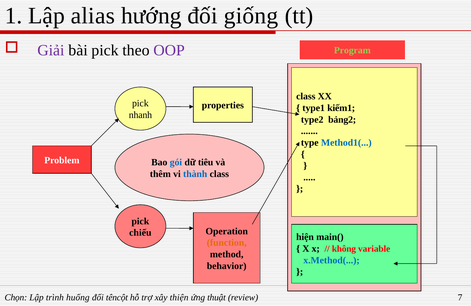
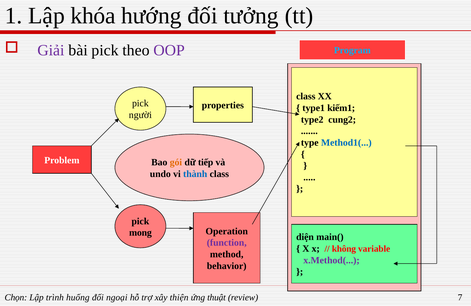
alias: alias -> khóa (93, 16)
giống: giống -> tưởng (251, 16)
Program colour: light green -> light blue (352, 50)
nhanh: nhanh -> người (140, 115)
bảng2: bảng2 -> cung2 (342, 120)
gói colour: blue -> orange (176, 162)
tiêu: tiêu -> tiếp (206, 162)
thêm: thêm -> undo (160, 174)
chiếu: chiếu -> mong (140, 233)
hiện: hiện -> diện (305, 237)
function colour: orange -> purple (227, 243)
x.Method( colour: blue -> purple (332, 260)
têncột: têncột -> ngoại (117, 298)
